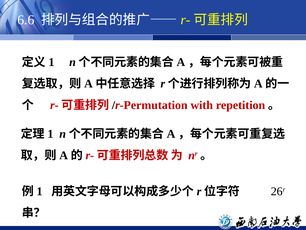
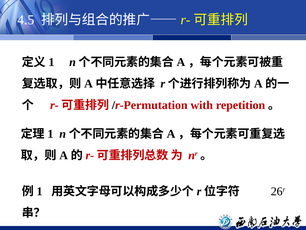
6.6: 6.6 -> 4.5 (26, 20)
